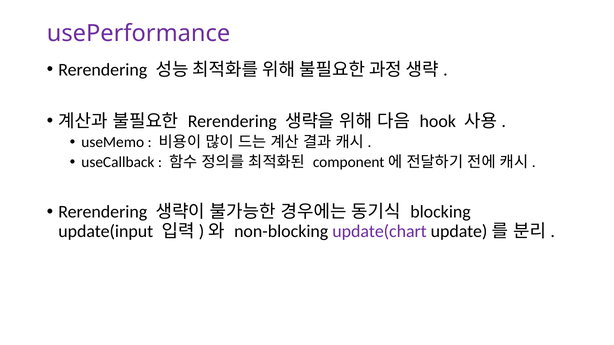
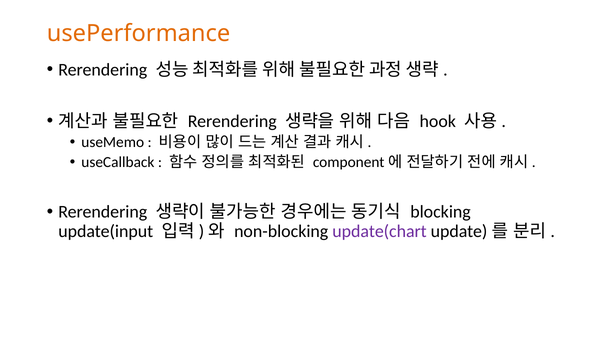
usePerformance colour: purple -> orange (139, 33)
